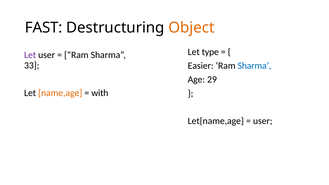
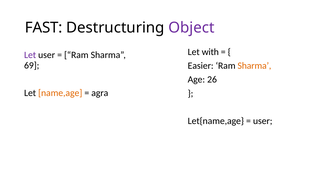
Object colour: orange -> purple (191, 28)
type: type -> with (210, 52)
33: 33 -> 69 (32, 65)
Sharma colour: blue -> orange (254, 66)
29: 29 -> 26 (212, 80)
with: with -> agra (100, 93)
